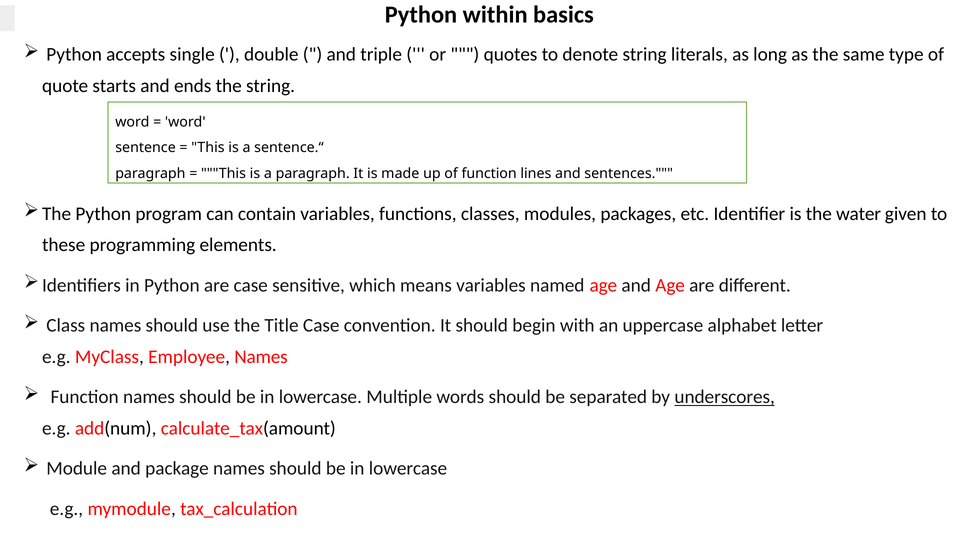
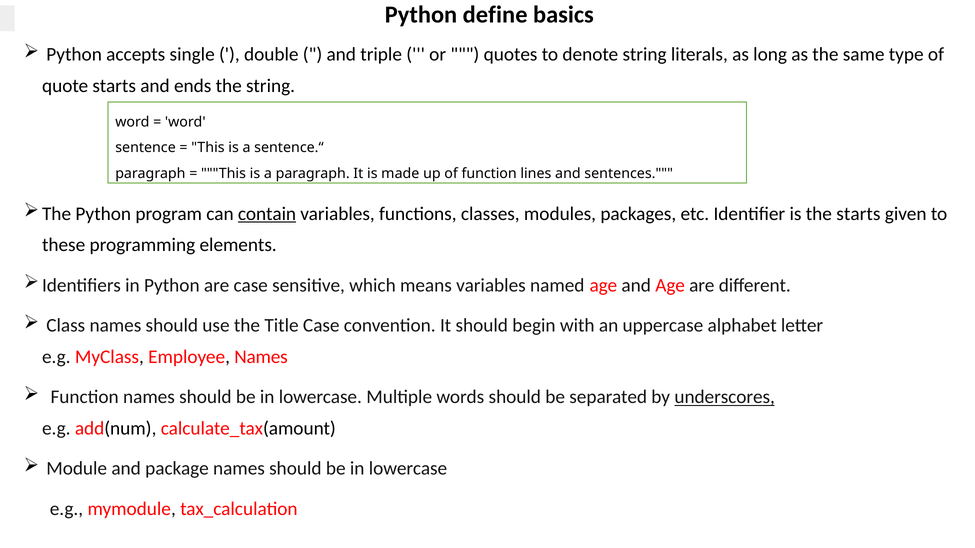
within: within -> define (495, 15)
contain underline: none -> present (267, 214)
the water: water -> starts (858, 214)
